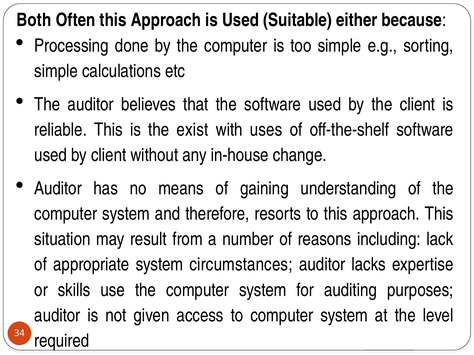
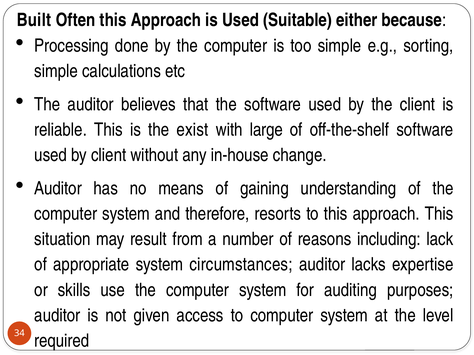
Both: Both -> Built (34, 20)
uses: uses -> large (266, 130)
